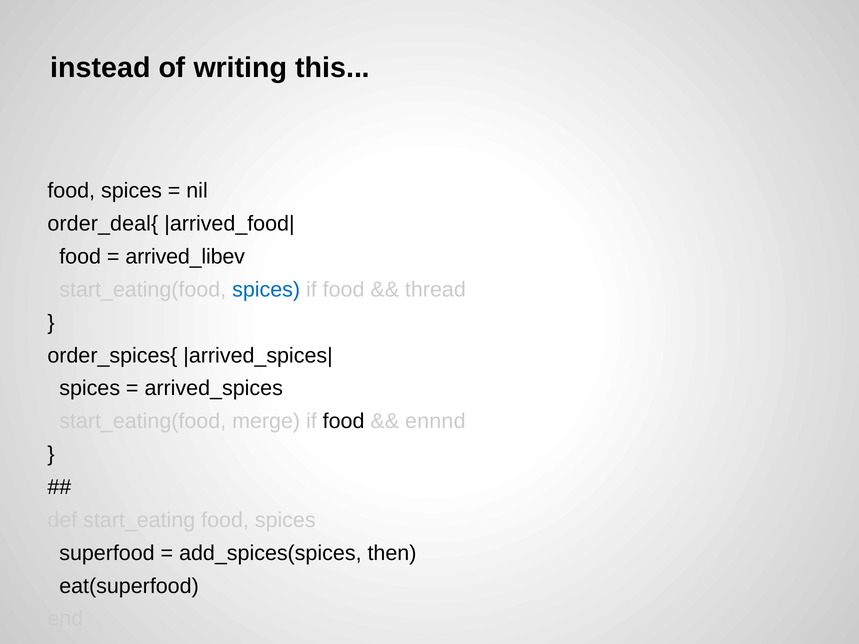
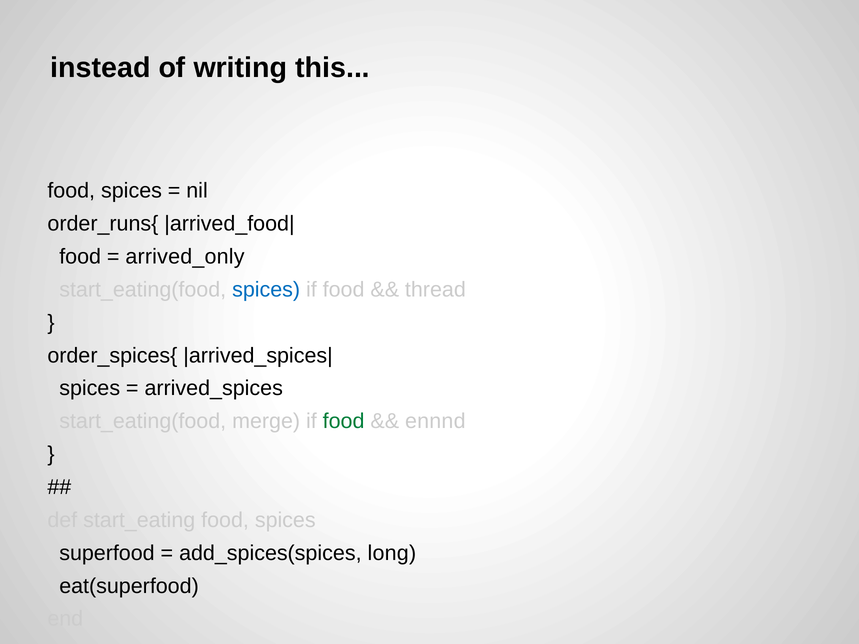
order_deal{: order_deal{ -> order_runs{ (103, 224)
arrived_libev: arrived_libev -> arrived_only (185, 257)
food colour: black -> green (344, 421)
then: then -> long (392, 553)
